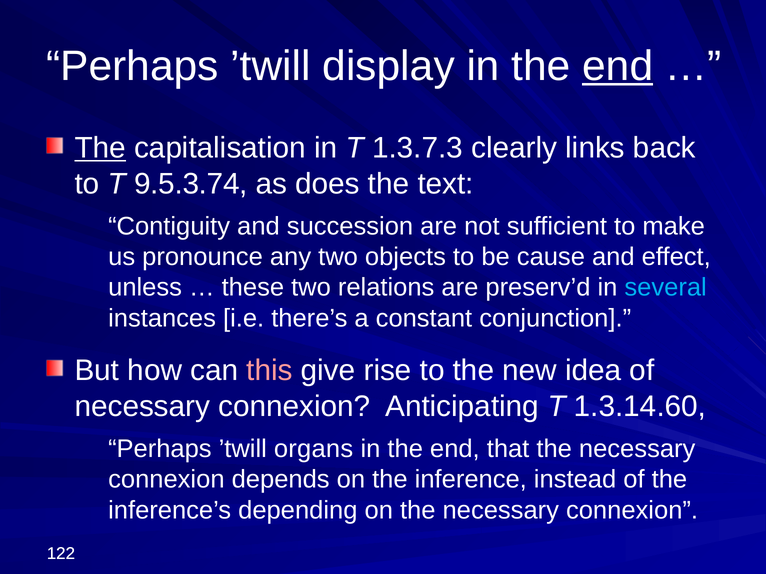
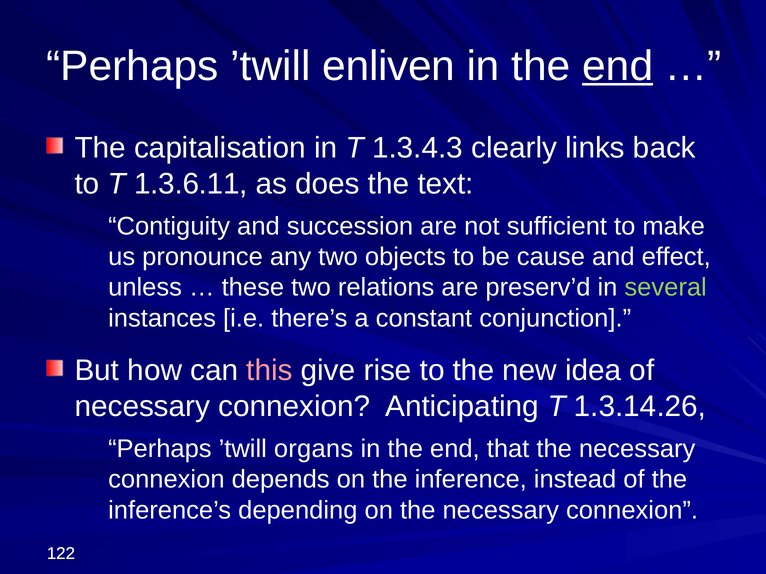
display: display -> enliven (389, 66)
The underline: present -> none (100, 148)
1.3.7.3: 1.3.7.3 -> 1.3.4.3 (418, 148)
9.5.3.74: 9.5.3.74 -> 1.3.6.11 (191, 184)
several colour: light blue -> light green (666, 288)
1.3.14.60: 1.3.14.60 -> 1.3.14.26 (640, 407)
